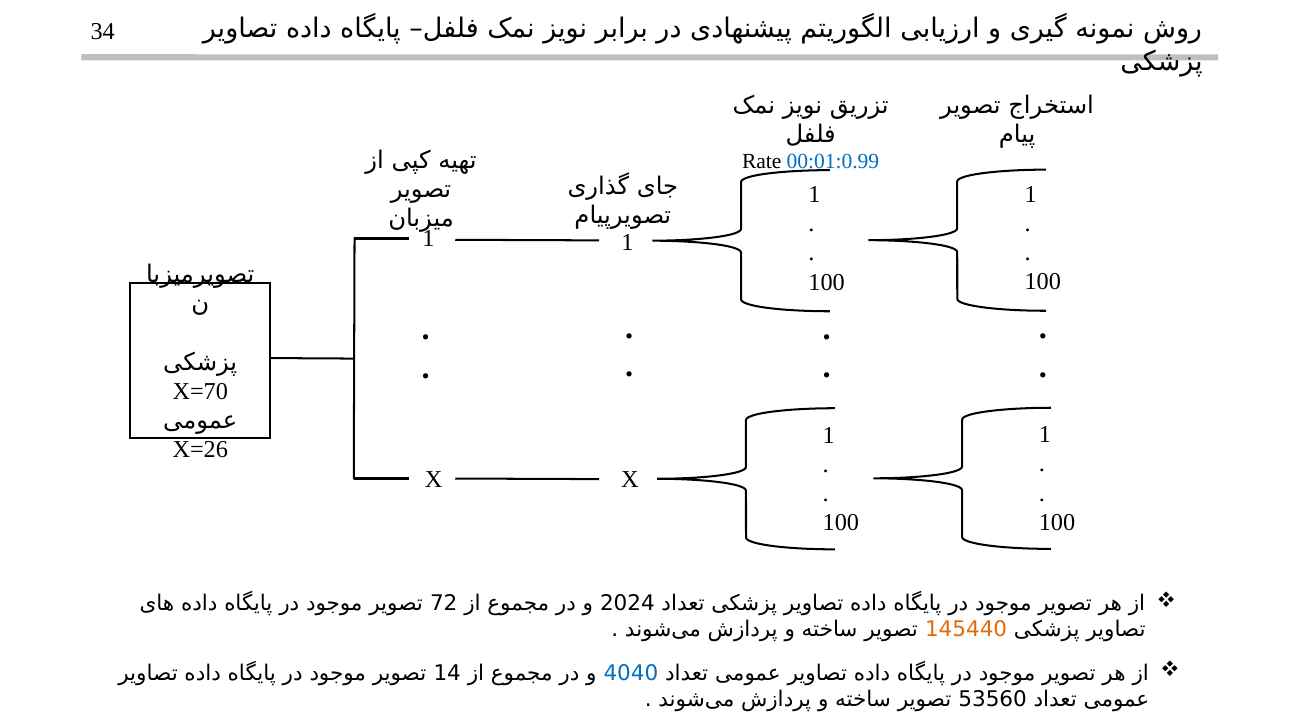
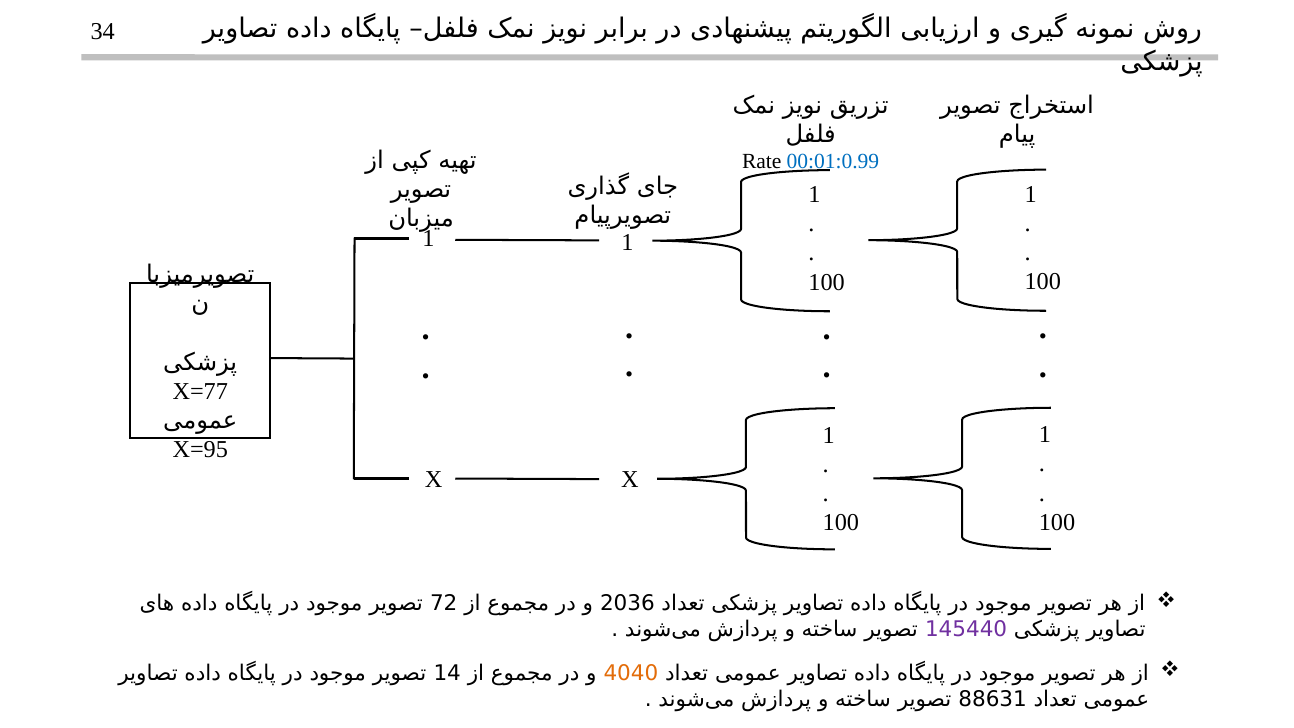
X=70: X=70 -> X=77 (200, 391)
X=26: X=26 -> X=95 (200, 449)
2024: 2024 -> 2036 (627, 603)
145440 colour: orange -> purple (966, 629)
4040 colour: blue -> orange (631, 673)
53560: 53560 -> 88631 (993, 699)
